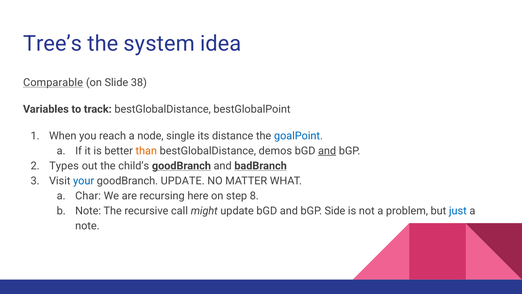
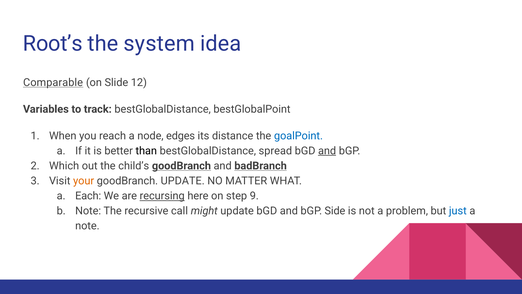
Tree’s: Tree’s -> Root’s (53, 44)
38: 38 -> 12 (139, 82)
single: single -> edges (181, 136)
than colour: orange -> black (146, 151)
demos: demos -> spread (275, 151)
Types: Types -> Which (64, 166)
your colour: blue -> orange (84, 181)
Char: Char -> Each (88, 196)
recursing underline: none -> present (162, 196)
8: 8 -> 9 (254, 196)
